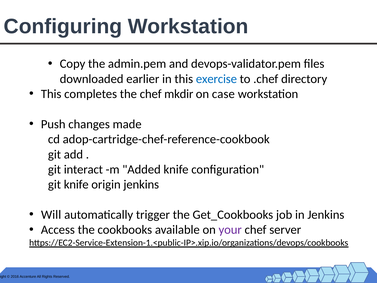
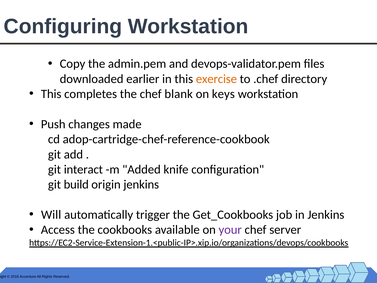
exercise colour: blue -> orange (216, 79)
mkdir: mkdir -> blank (179, 94)
case: case -> keys (223, 94)
git knife: knife -> build (76, 184)
